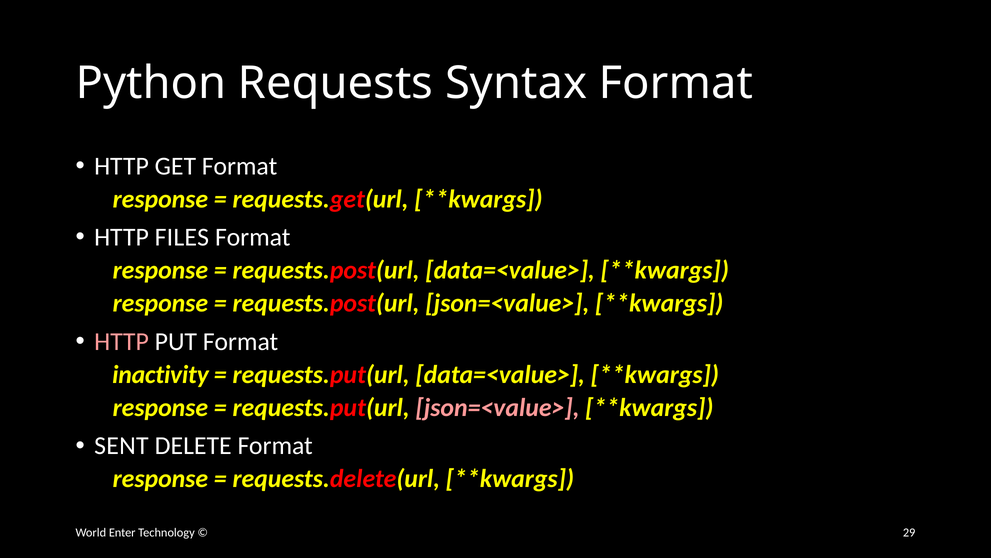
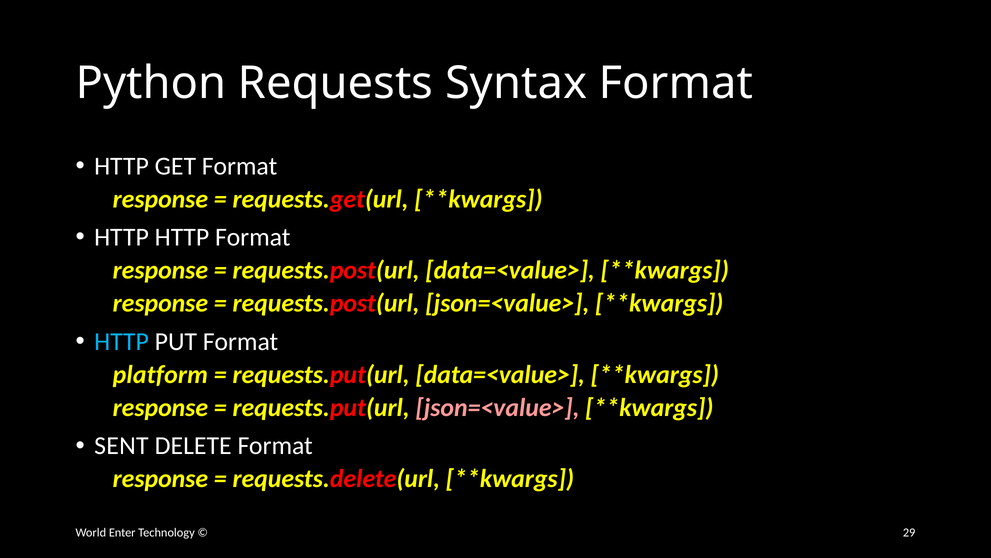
HTTP FILES: FILES -> HTTP (182, 237)
HTTP colour: pink -> light blue (121, 341)
inactivity: inactivity -> platform (160, 374)
